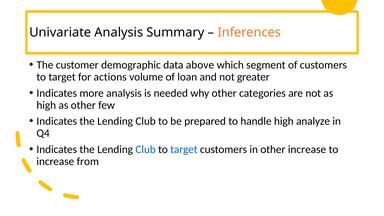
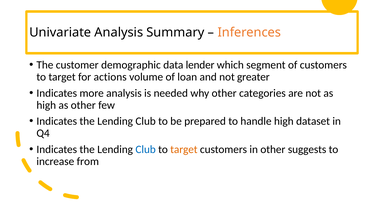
above: above -> lender (200, 65)
analyze: analyze -> dataset (313, 121)
target colour: blue -> orange (184, 149)
other increase: increase -> suggests (307, 149)
